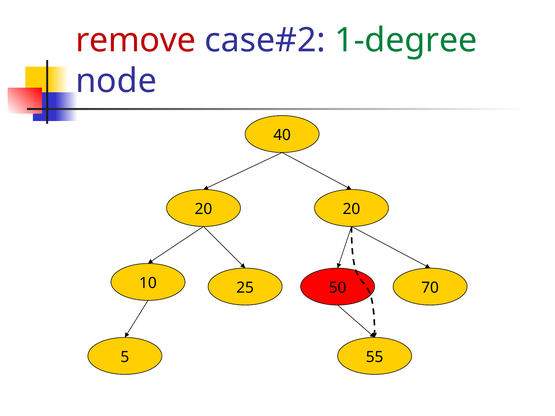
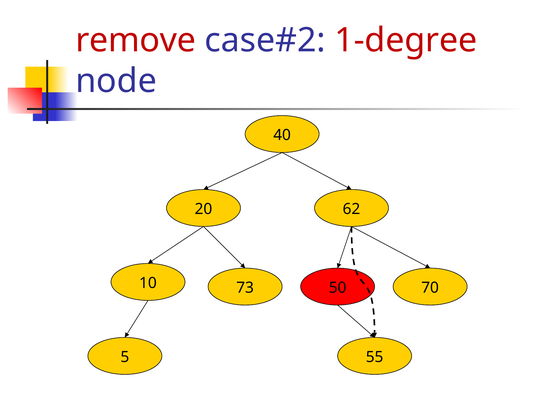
1-degree colour: green -> red (406, 40)
20 20: 20 -> 62 (351, 209)
25: 25 -> 73 (245, 288)
